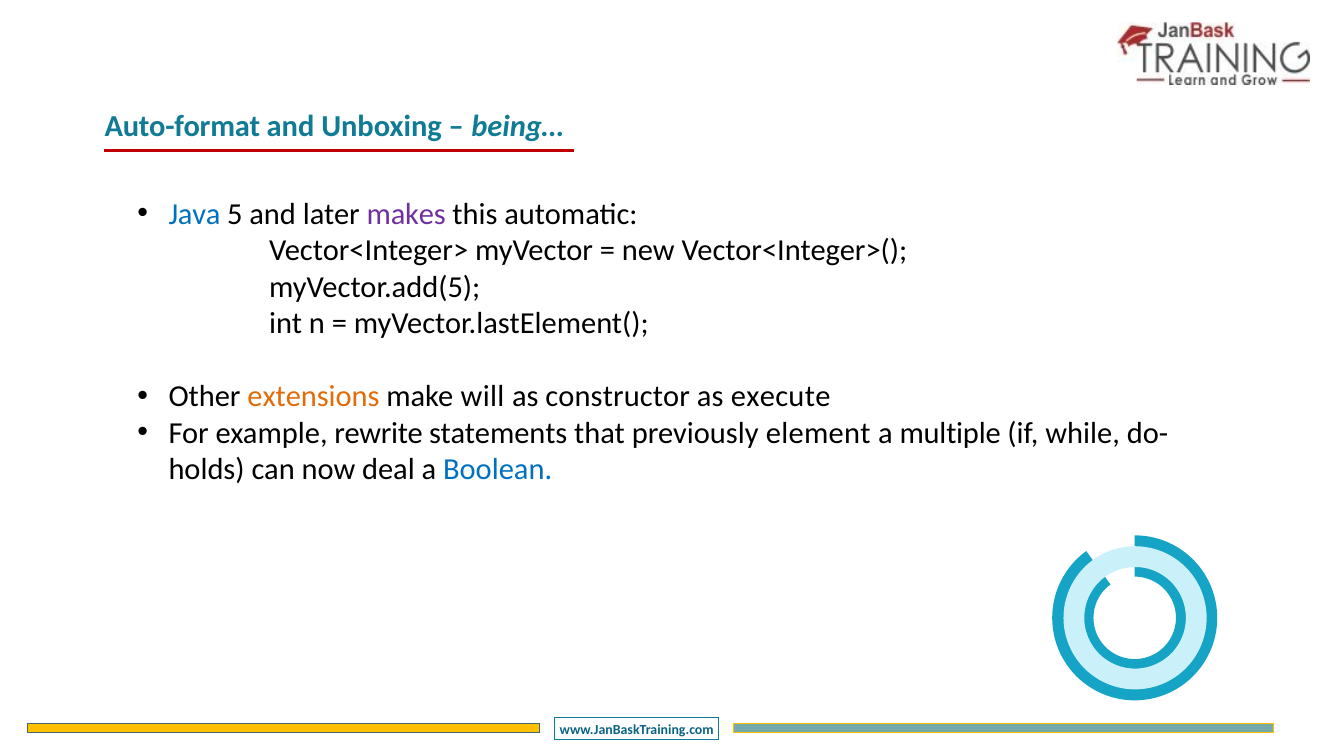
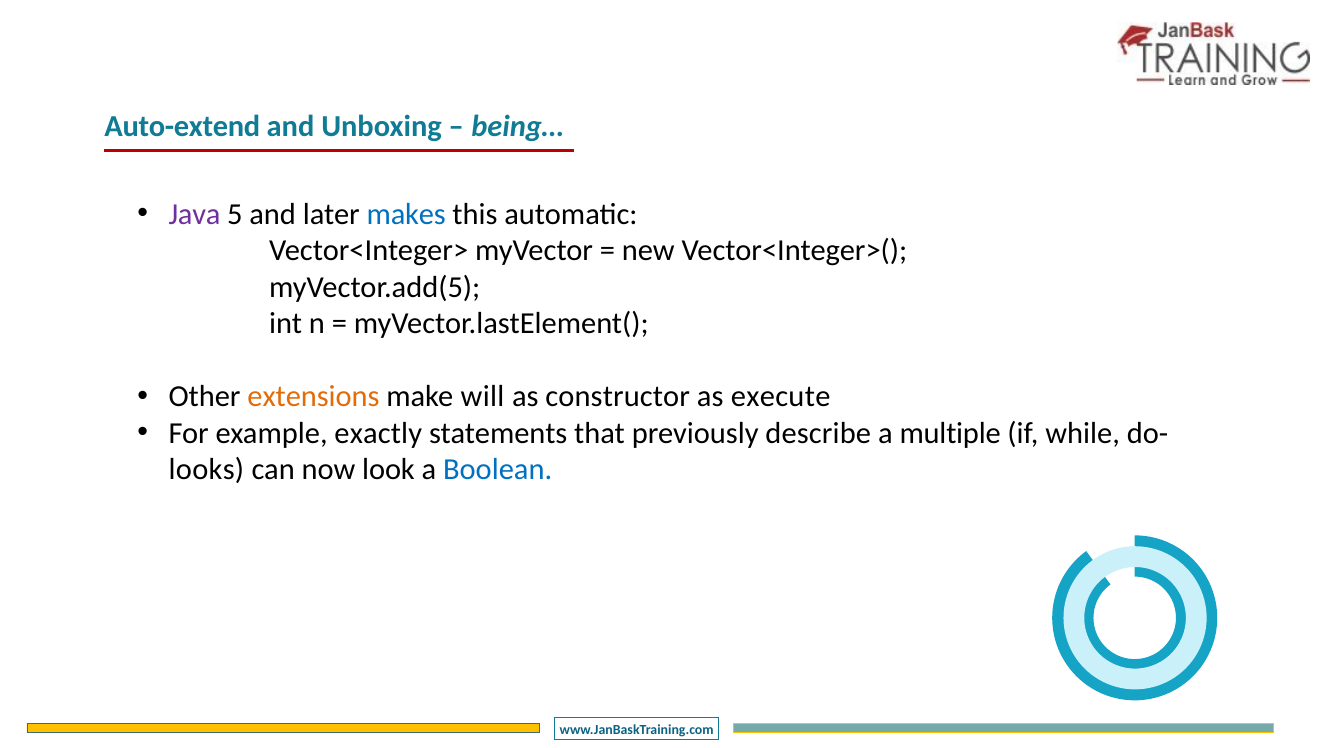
Auto-format: Auto-format -> Auto-extend (182, 127)
Java colour: blue -> purple (194, 214)
makes colour: purple -> blue (406, 214)
rewrite: rewrite -> exactly (378, 433)
element: element -> describe (818, 433)
holds: holds -> looks (206, 470)
deal: deal -> look (389, 470)
